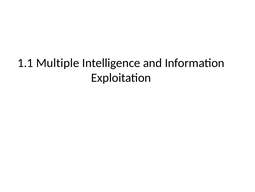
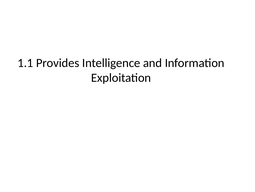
Multiple: Multiple -> Provides (58, 63)
